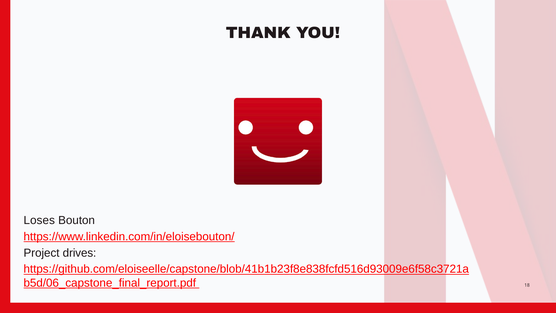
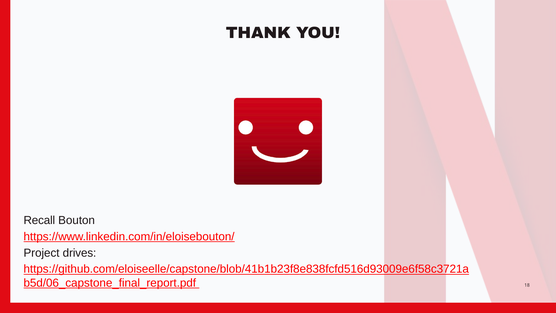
Loses: Loses -> Recall (39, 220)
